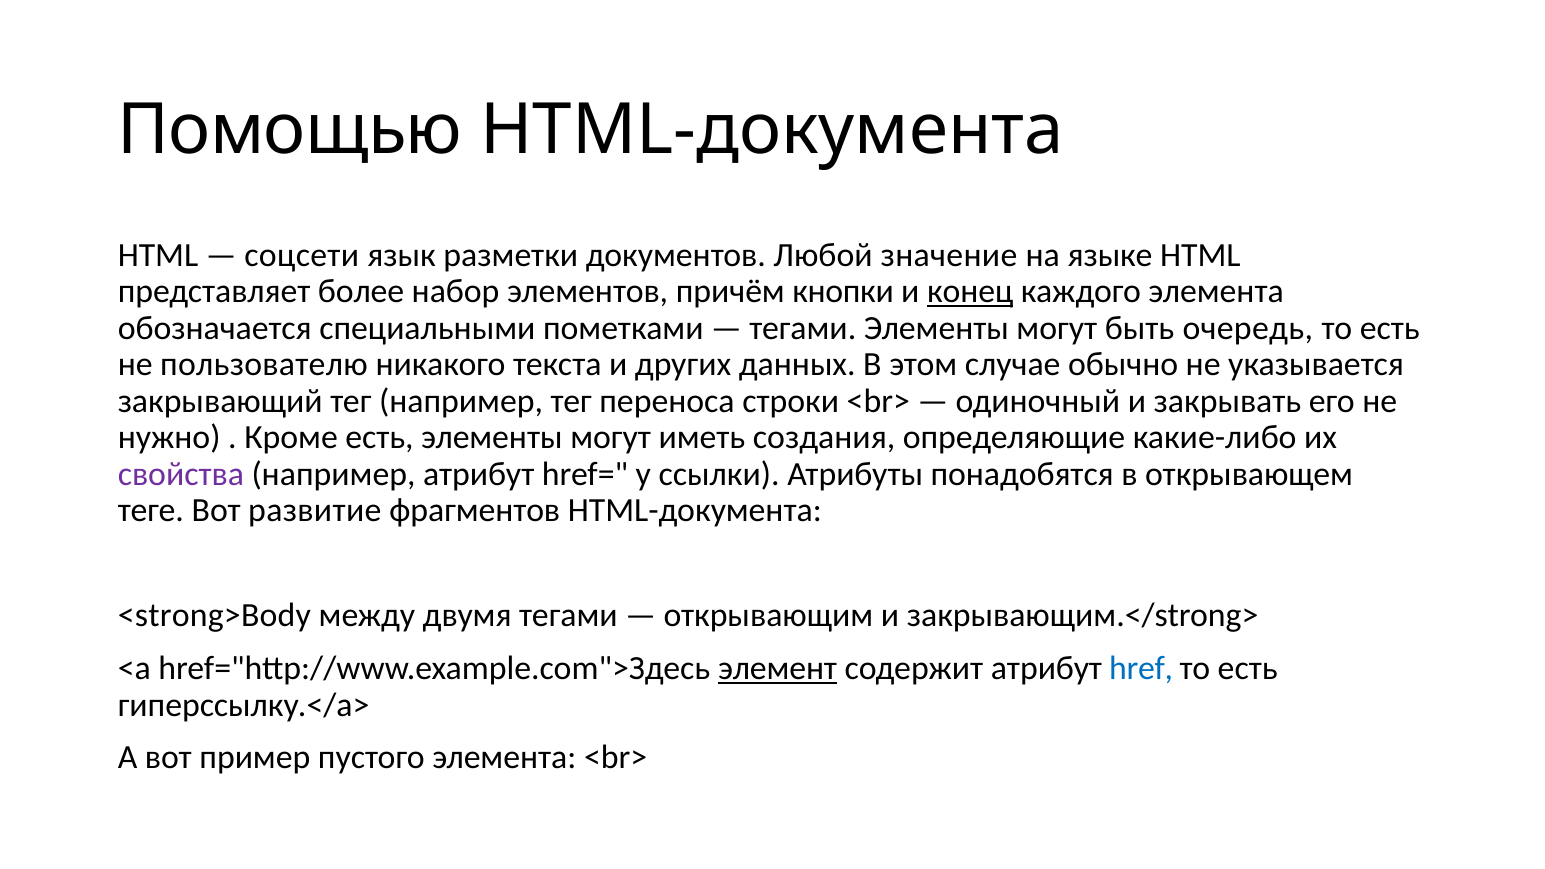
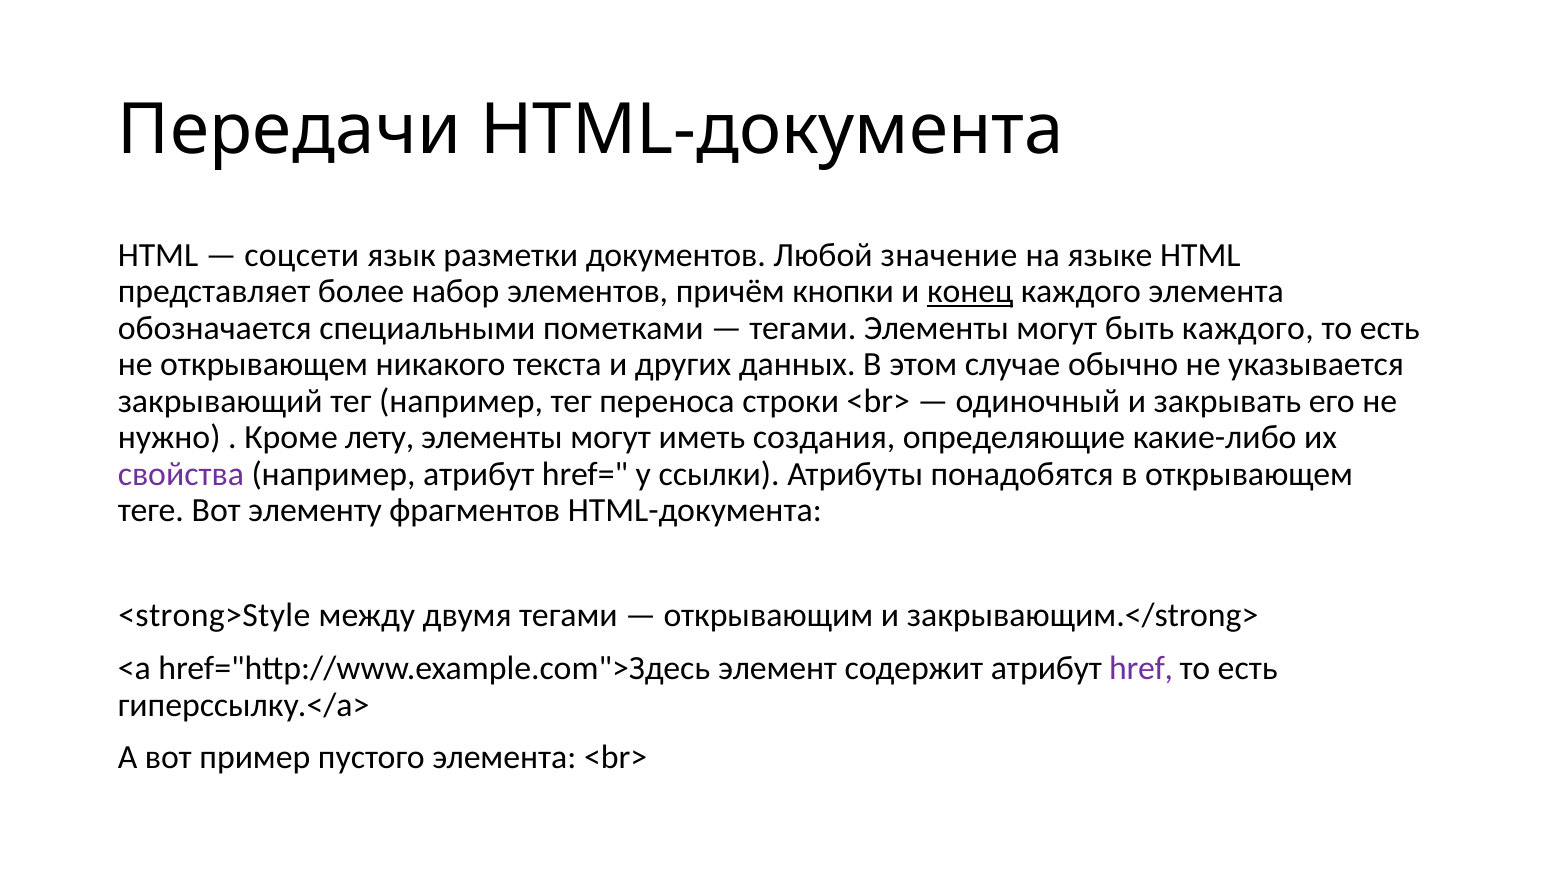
Помощью: Помощью -> Передачи (290, 130)
быть очередь: очередь -> каждого (1248, 328)
не пользователю: пользователю -> открывающем (264, 365)
Кроме есть: есть -> лету (380, 438)
развитие: развитие -> элементу (315, 511)
<strong>Body: <strong>Body -> <strong>Style (214, 616)
элемент underline: present -> none (778, 668)
href colour: blue -> purple (1141, 668)
